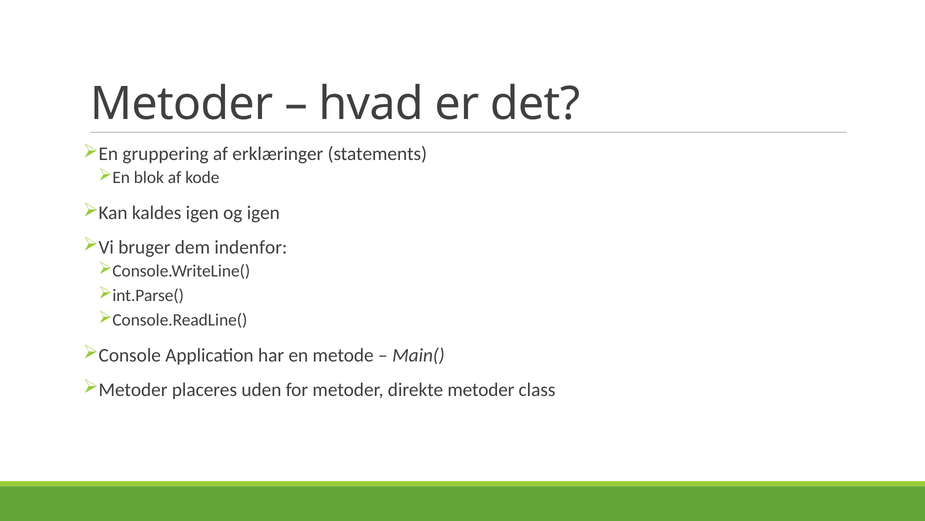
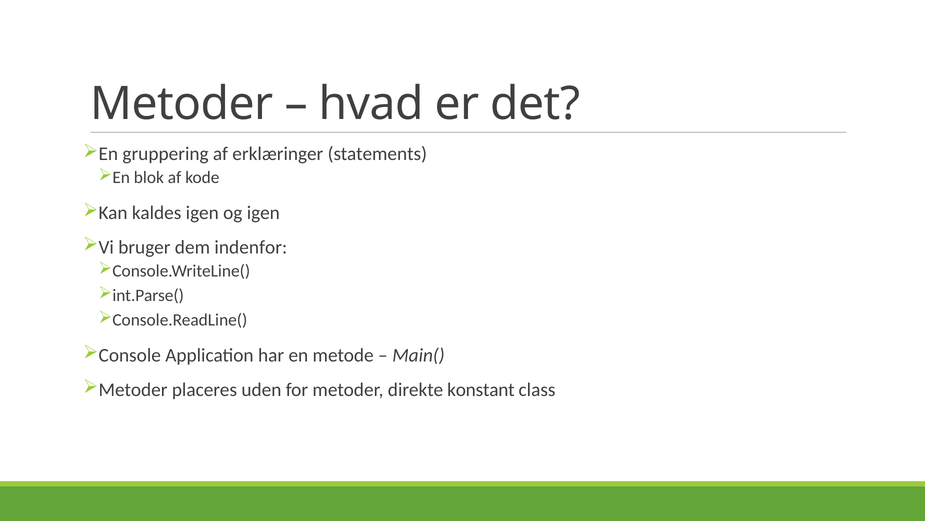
direkte metoder: metoder -> konstant (481, 389)
